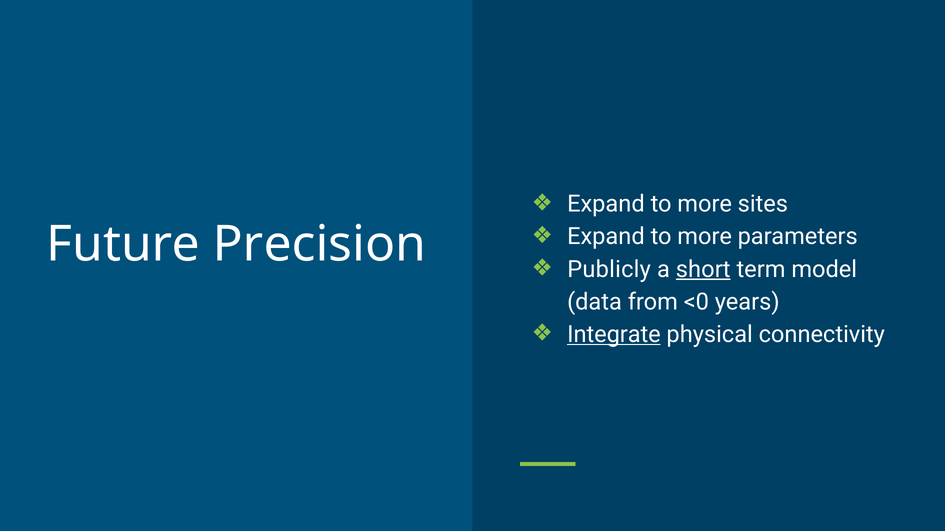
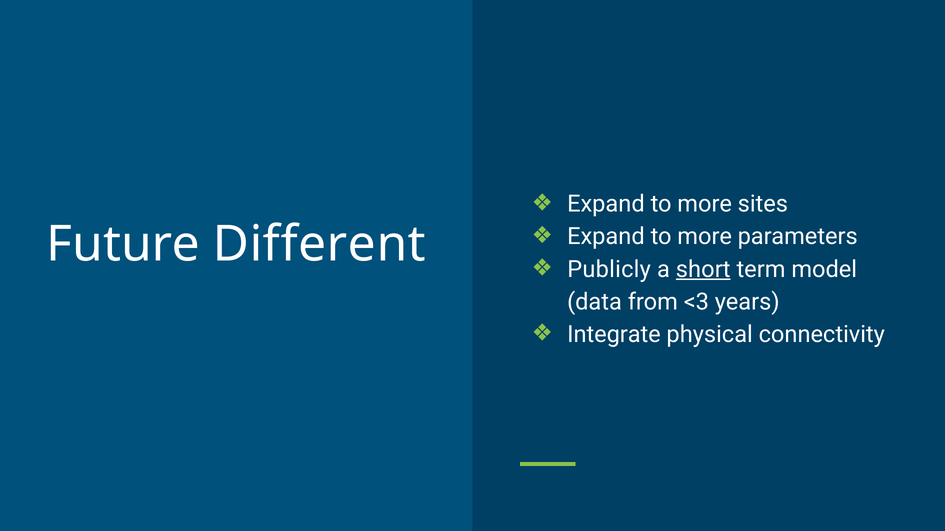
Precision: Precision -> Different (319, 245)
<0: <0 -> <3 (696, 302)
Integrate underline: present -> none (614, 335)
